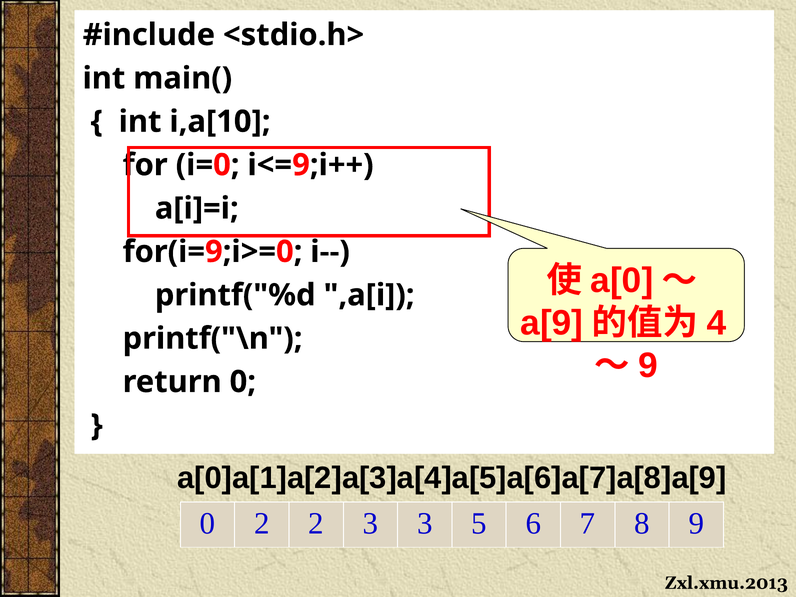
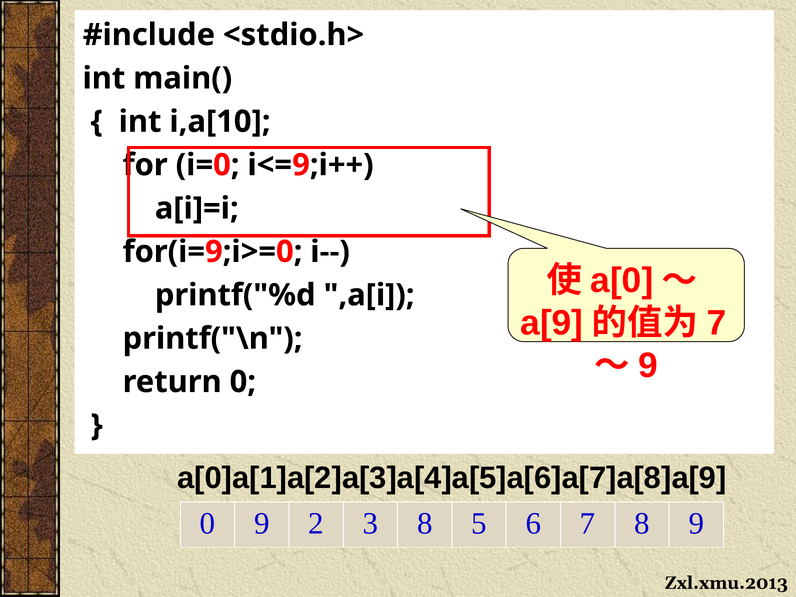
4: 4 -> 7 (716, 323)
0 2: 2 -> 9 (262, 524)
3 3: 3 -> 8 (425, 524)
